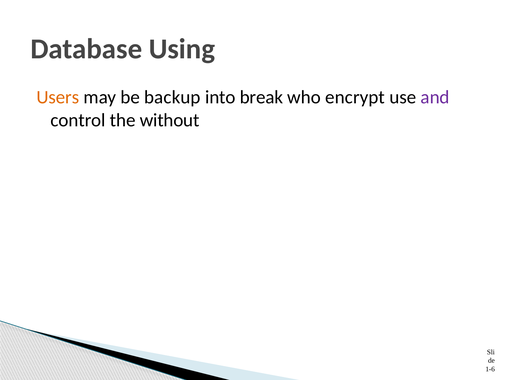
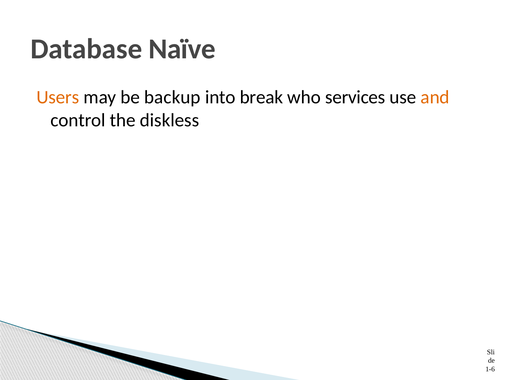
Using: Using -> Naïve (182, 49)
encrypt: encrypt -> services (355, 97)
and colour: purple -> orange (435, 97)
without: without -> diskless (170, 120)
